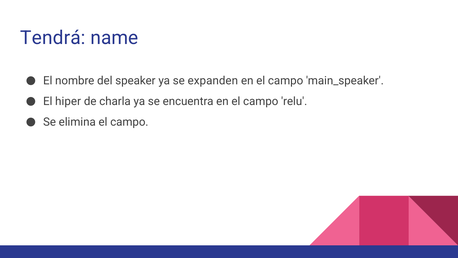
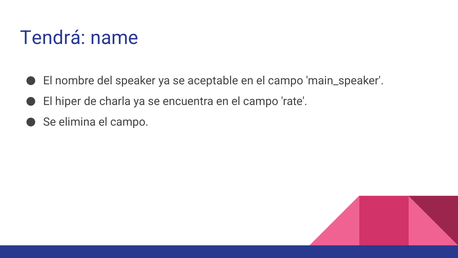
expanden: expanden -> aceptable (213, 81)
relu: relu -> rate (294, 101)
